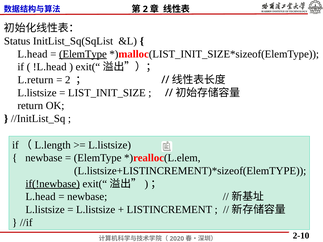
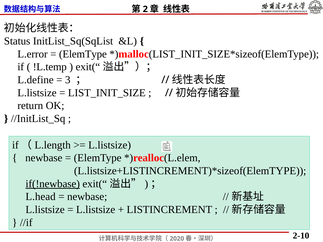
L.head: L.head -> L.error (33, 54)
ElemType underline: present -> none (83, 54)
!L.head: !L.head -> !L.temp (50, 67)
L.return: L.return -> L.define (36, 80)
2: 2 -> 3 (68, 80)
